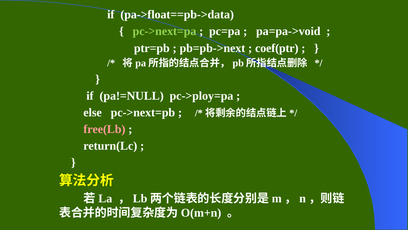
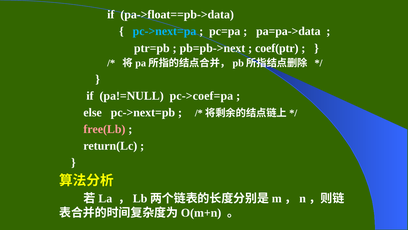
pc->next=pa colour: light green -> light blue (164, 31)
pa=pa->void: pa=pa->void -> pa=pa->data (288, 31)
pc->ploy=pa: pc->ploy=pa -> pc->coef=pa (201, 96)
